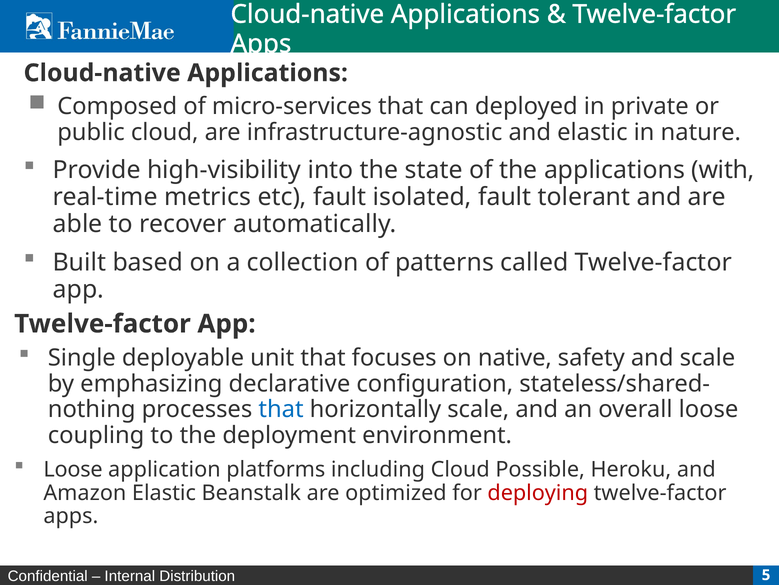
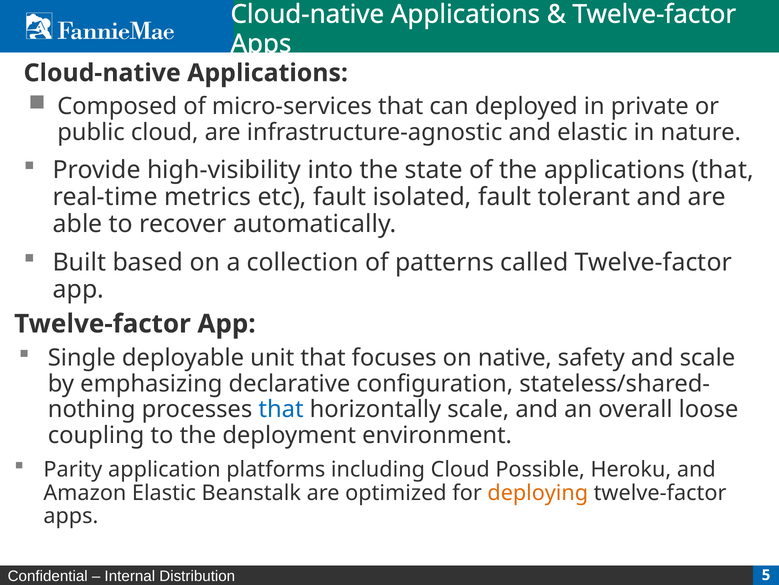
applications with: with -> that (723, 170)
Loose: Loose -> Parity (73, 469)
deploying colour: red -> orange (538, 492)
